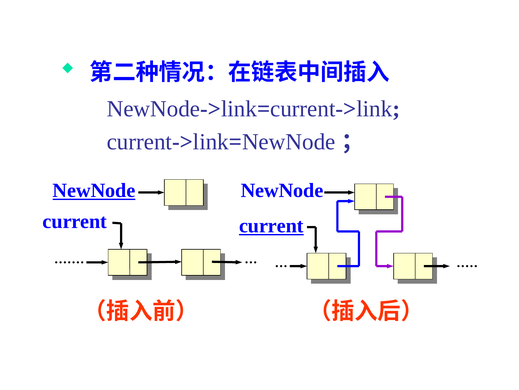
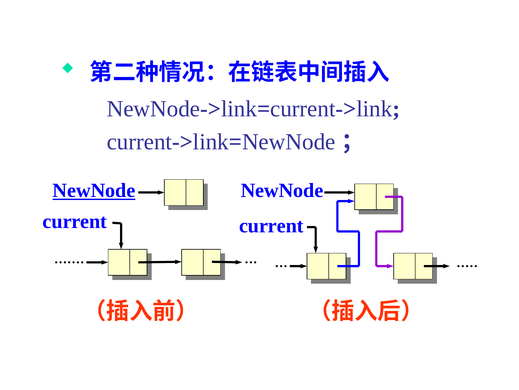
current underline: present -> none (271, 225)
